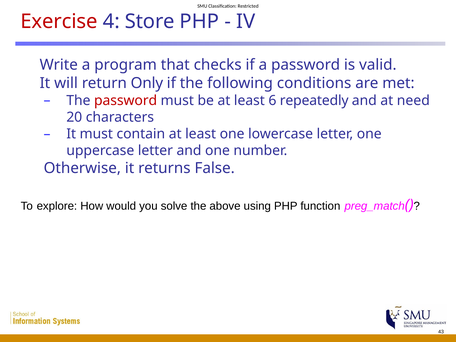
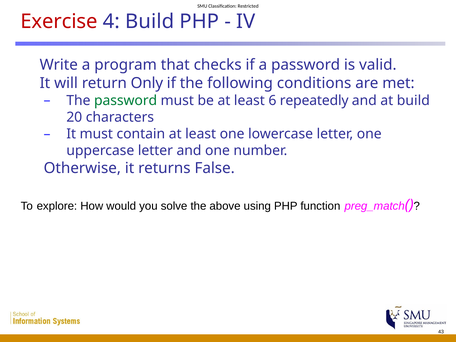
4 Store: Store -> Build (150, 22)
password colour: red -> green (126, 101)
at need: need -> build (413, 101)
